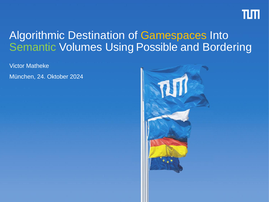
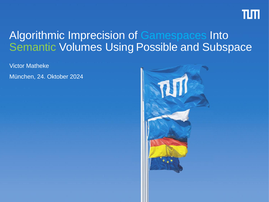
Destination: Destination -> Imprecision (96, 35)
Gamespaces colour: yellow -> light blue (174, 35)
Bordering: Bordering -> Subspace (227, 47)
